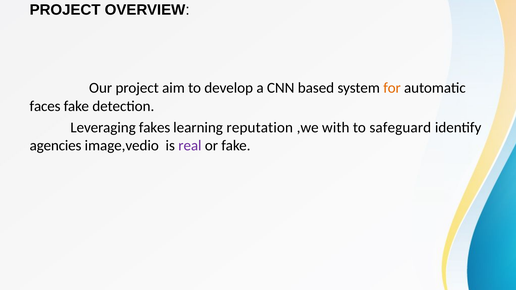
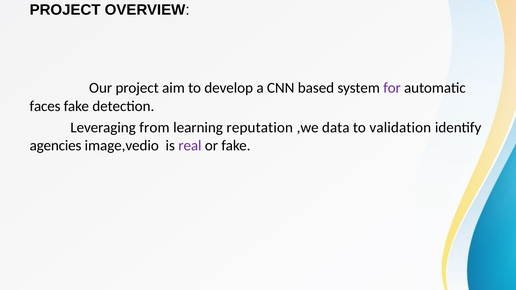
for colour: orange -> purple (392, 88)
fakes: fakes -> from (154, 128)
with: with -> data (336, 128)
safeguard: safeguard -> validation (400, 128)
